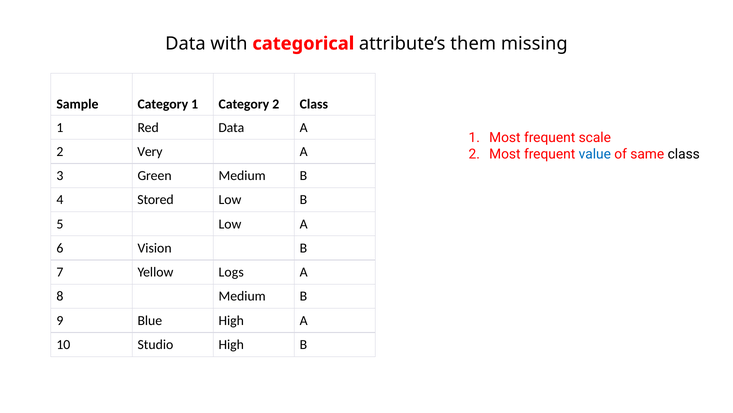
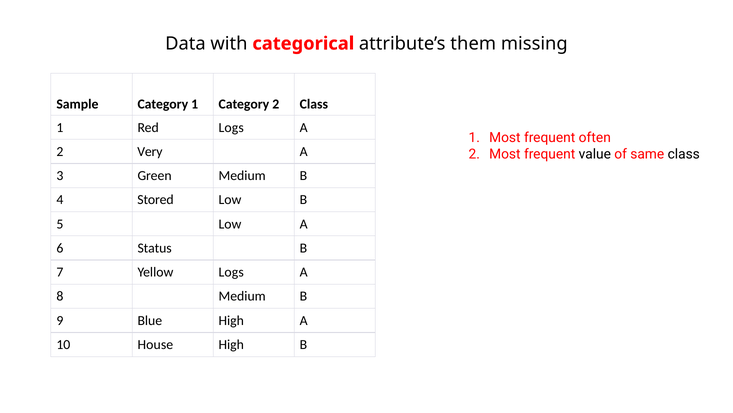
Red Data: Data -> Logs (231, 127)
scale: scale -> often (595, 138)
value colour: blue -> black (595, 154)
Vision: Vision -> Status (155, 248)
Studio: Studio -> House (155, 344)
